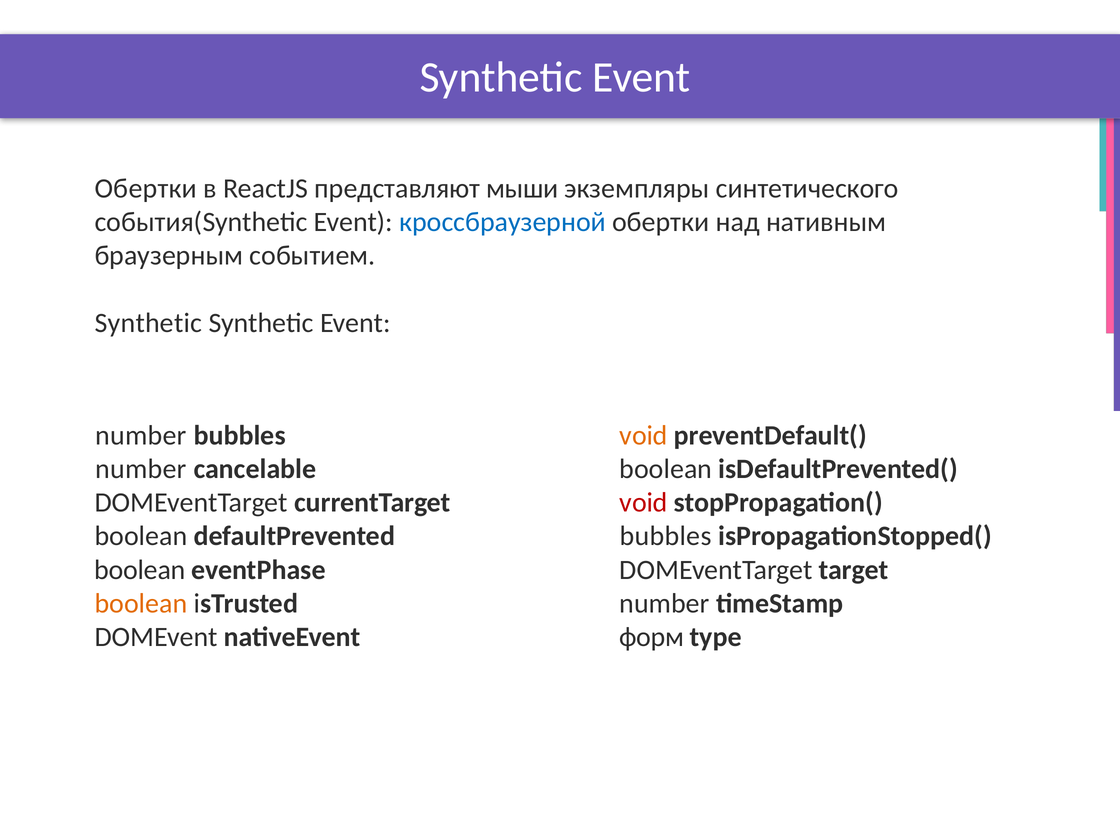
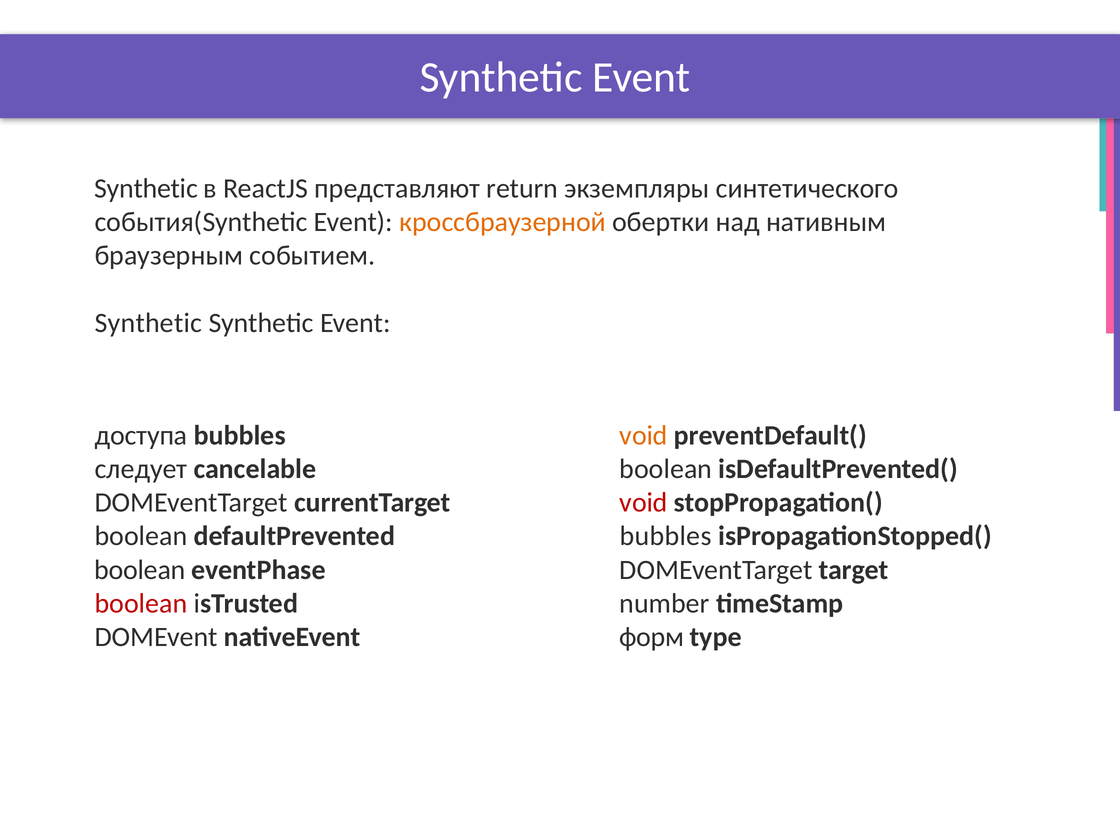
Обертки: Обертки -> Synthetic (146, 188)
мыши: мыши -> return (522, 188)
кроссбраузерной colour: blue -> orange (503, 222)
number: number -> доступа (141, 435)
number: number -> следует (141, 469)
boolean colour: orange -> red (141, 603)
